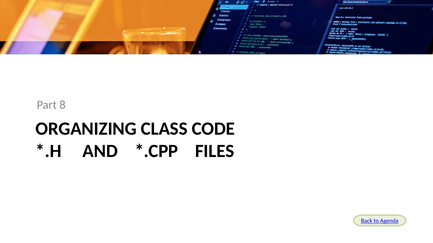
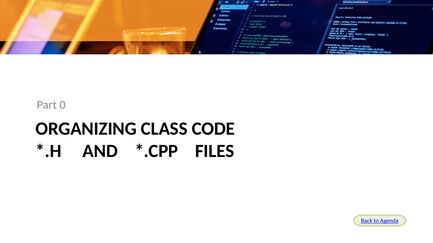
8: 8 -> 0 (62, 105)
